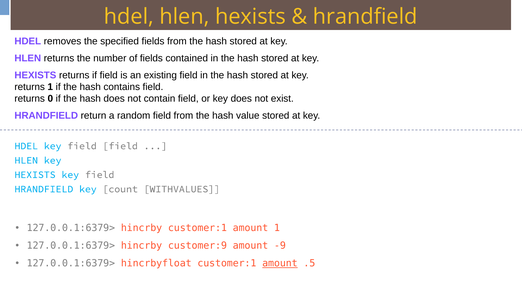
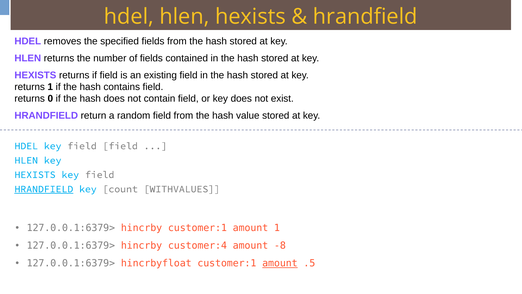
HRANDFIELD underline: none -> present (44, 189)
customer:9: customer:9 -> customer:4 (197, 245)
-9: -9 -> -8 (280, 245)
